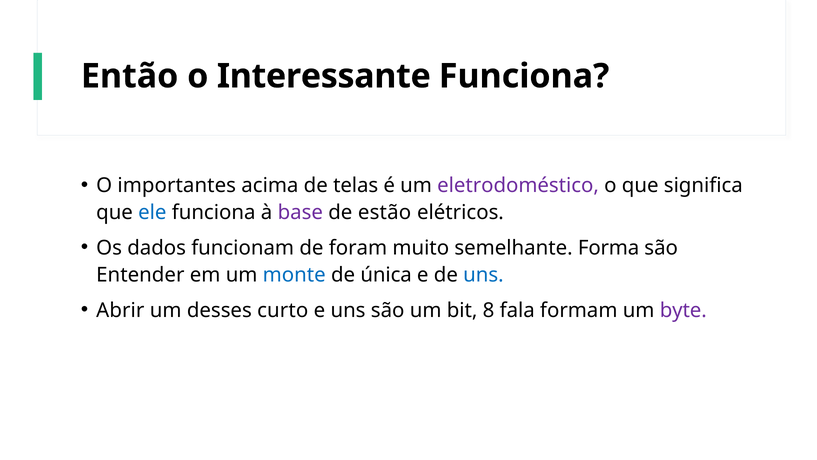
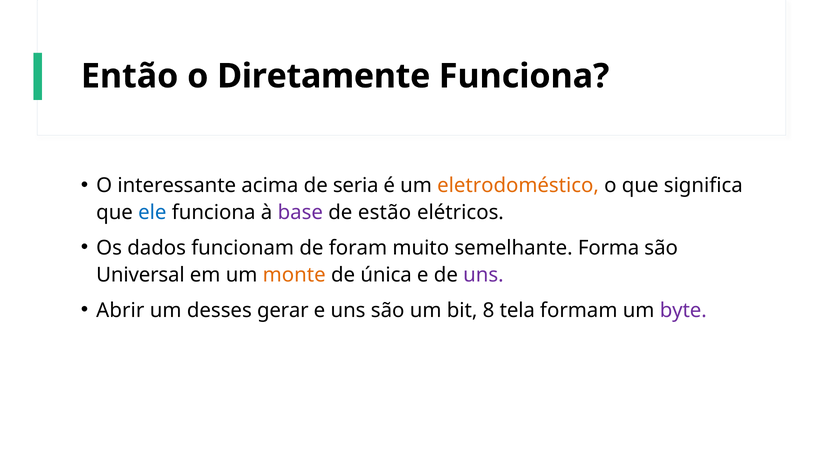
Interessante: Interessante -> Diretamente (324, 76)
importantes: importantes -> interessante (177, 185)
telas: telas -> seria (356, 185)
eletrodoméstico colour: purple -> orange (518, 185)
Entender: Entender -> Universal (140, 275)
monte colour: blue -> orange (294, 275)
uns colour: blue -> purple (483, 275)
curto: curto -> gerar (283, 310)
fala: fala -> tela (517, 310)
